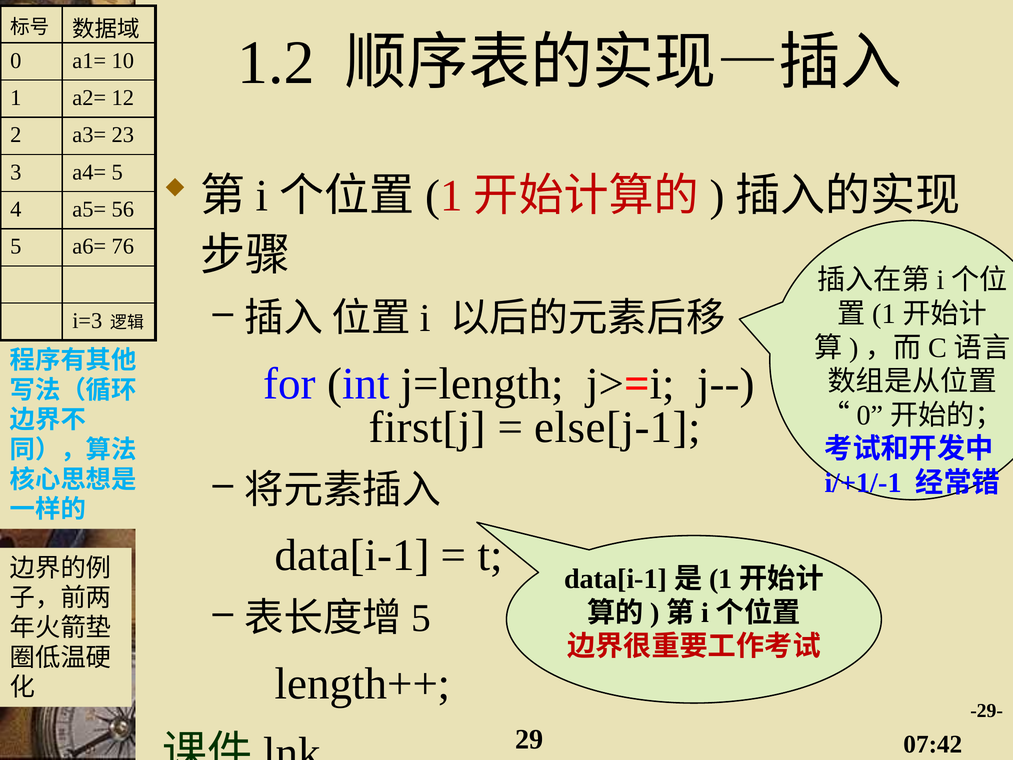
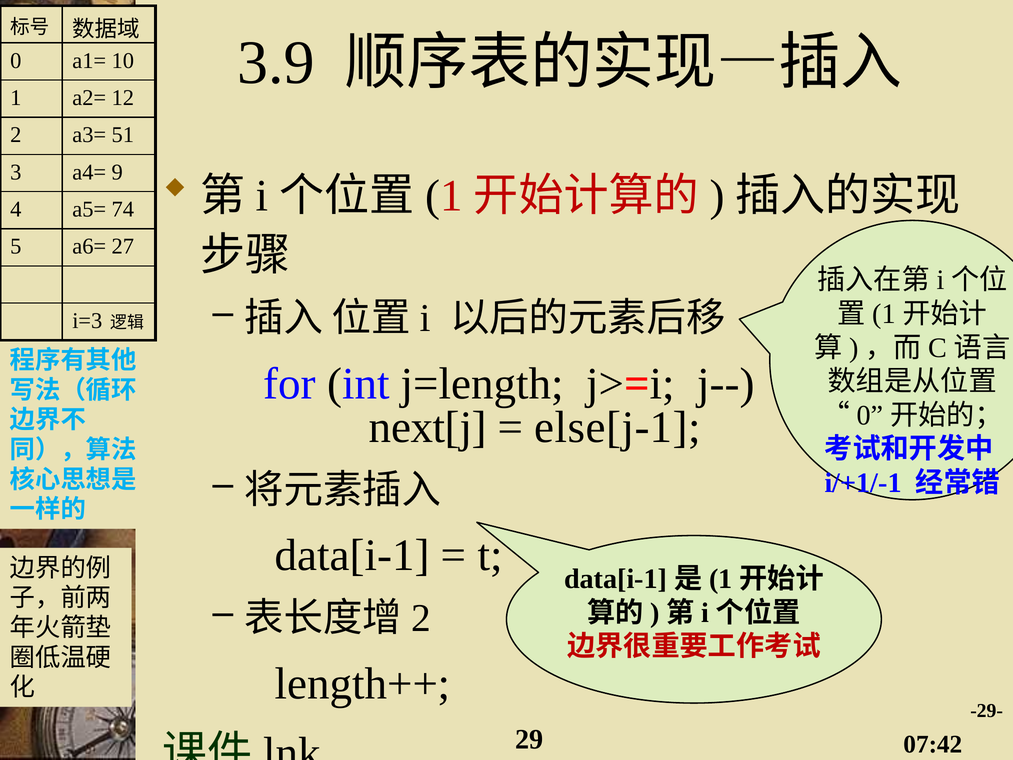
1.2: 1.2 -> 3.9 (276, 63)
23: 23 -> 51 (123, 135)
a4= 5: 5 -> 9 (117, 172)
56: 56 -> 74 (123, 209)
76: 76 -> 27 (123, 246)
first[j: first[j -> next[j (428, 427)
5: 5 -> 2 (421, 618)
